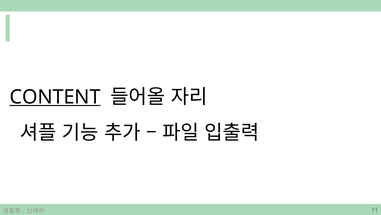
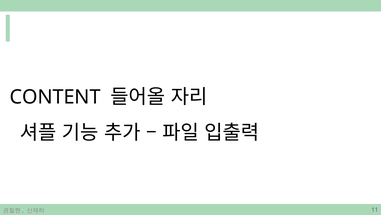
CONTENT underline: present -> none (55, 97)
